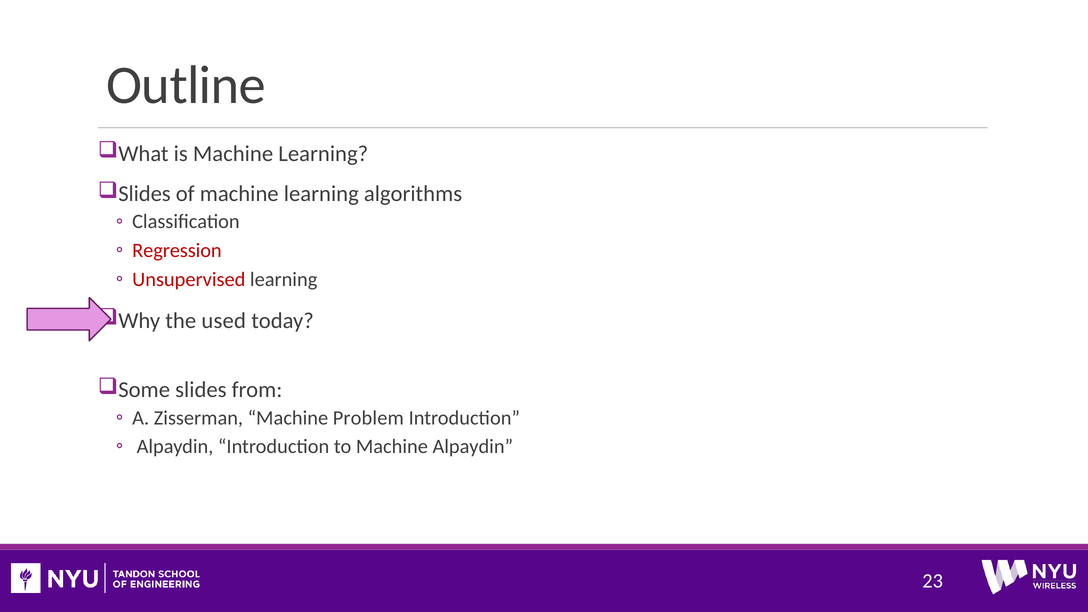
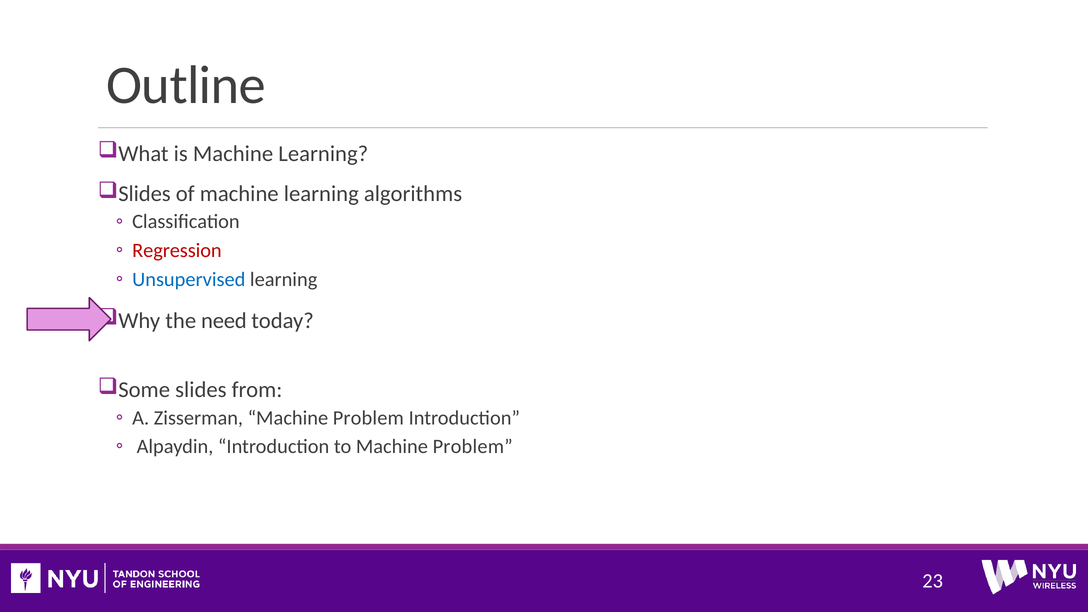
Unsupervised colour: red -> blue (189, 279)
used: used -> need (224, 321)
to Machine Alpaydin: Alpaydin -> Problem (473, 447)
